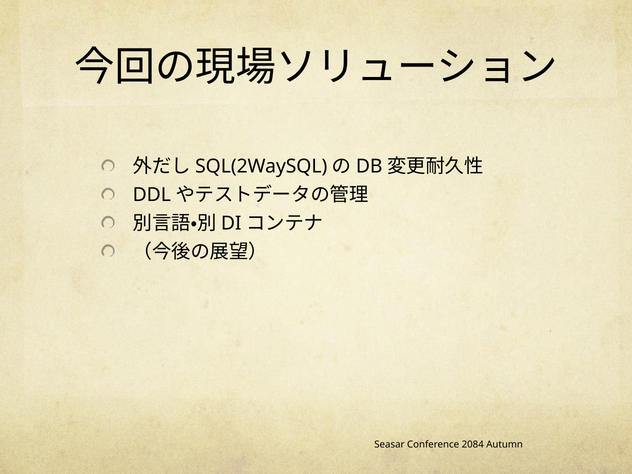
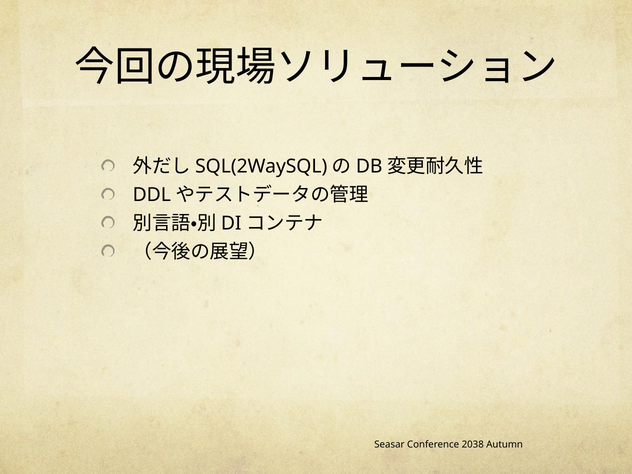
2084: 2084 -> 2038 (473, 445)
